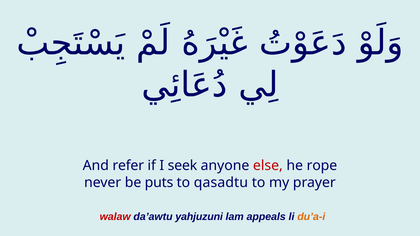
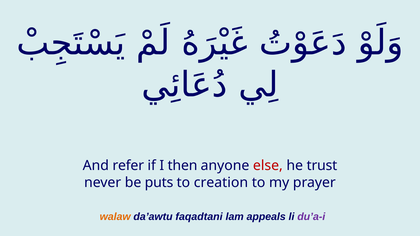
seek: seek -> then (183, 166)
rope: rope -> trust (322, 166)
qasadtu: qasadtu -> creation (221, 183)
walaw colour: red -> orange (115, 217)
yahjuzuni: yahjuzuni -> faqadtani (199, 217)
du’a-i colour: orange -> purple (311, 217)
